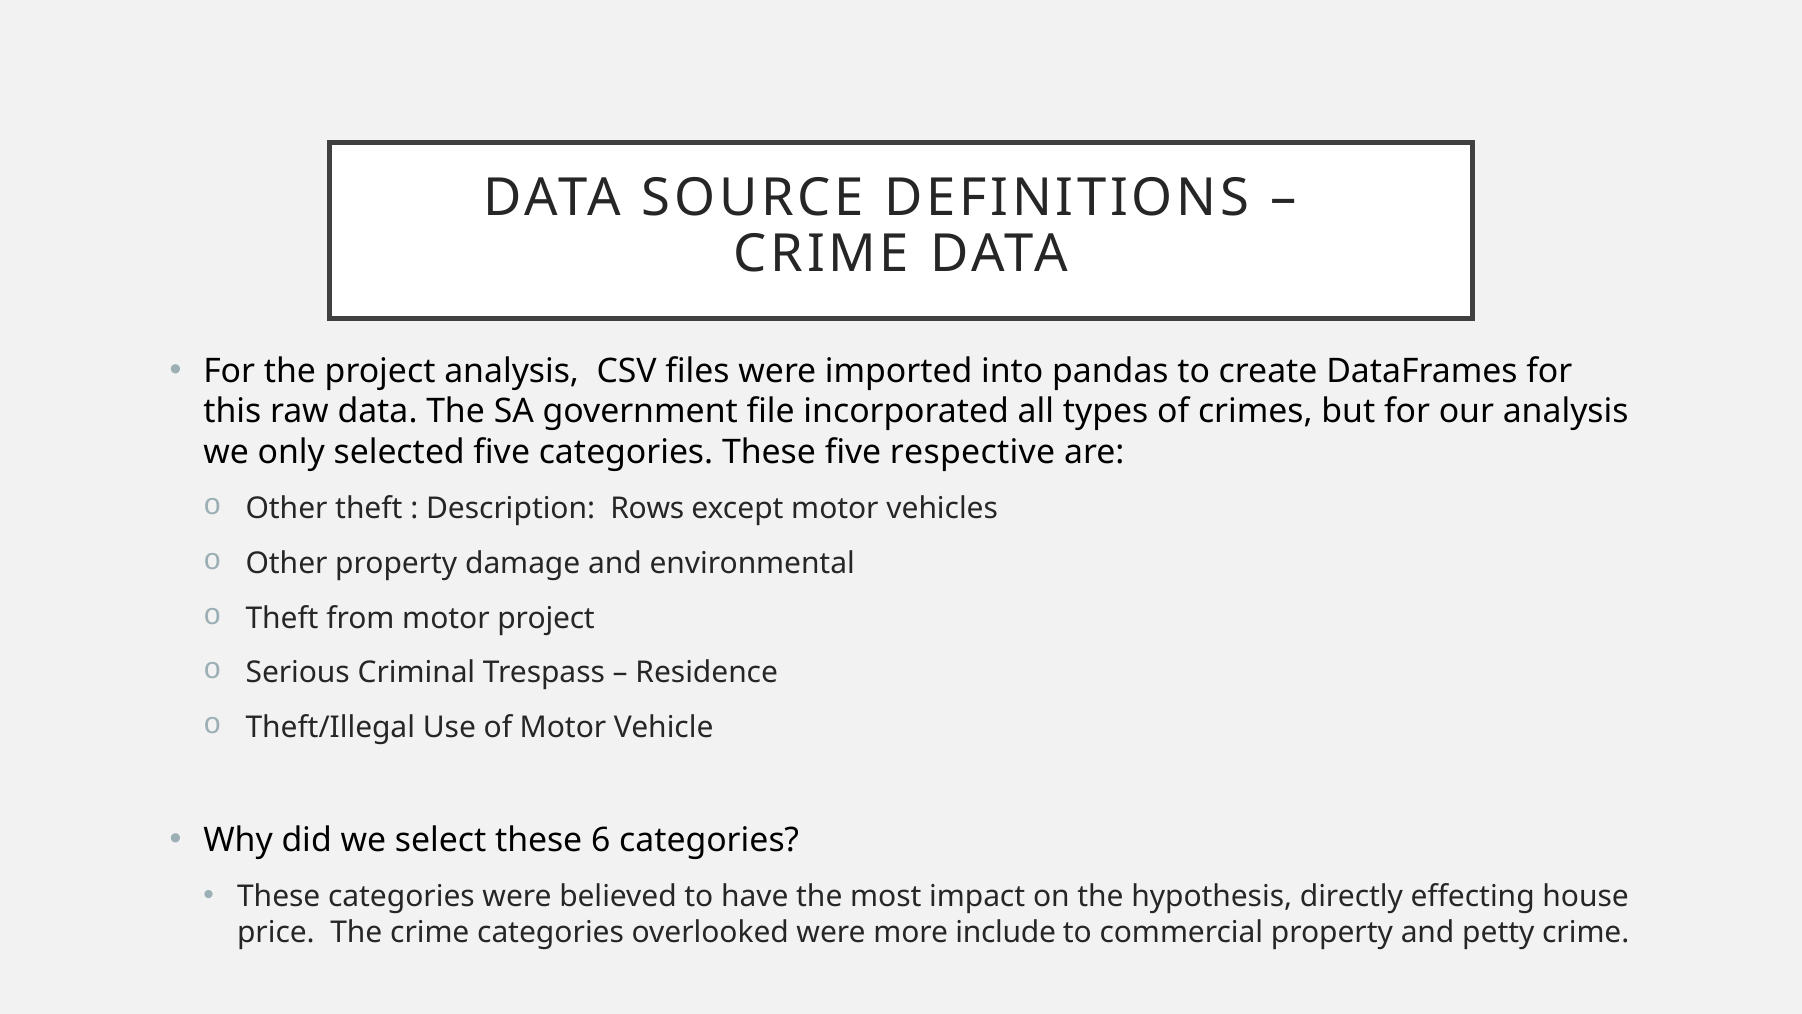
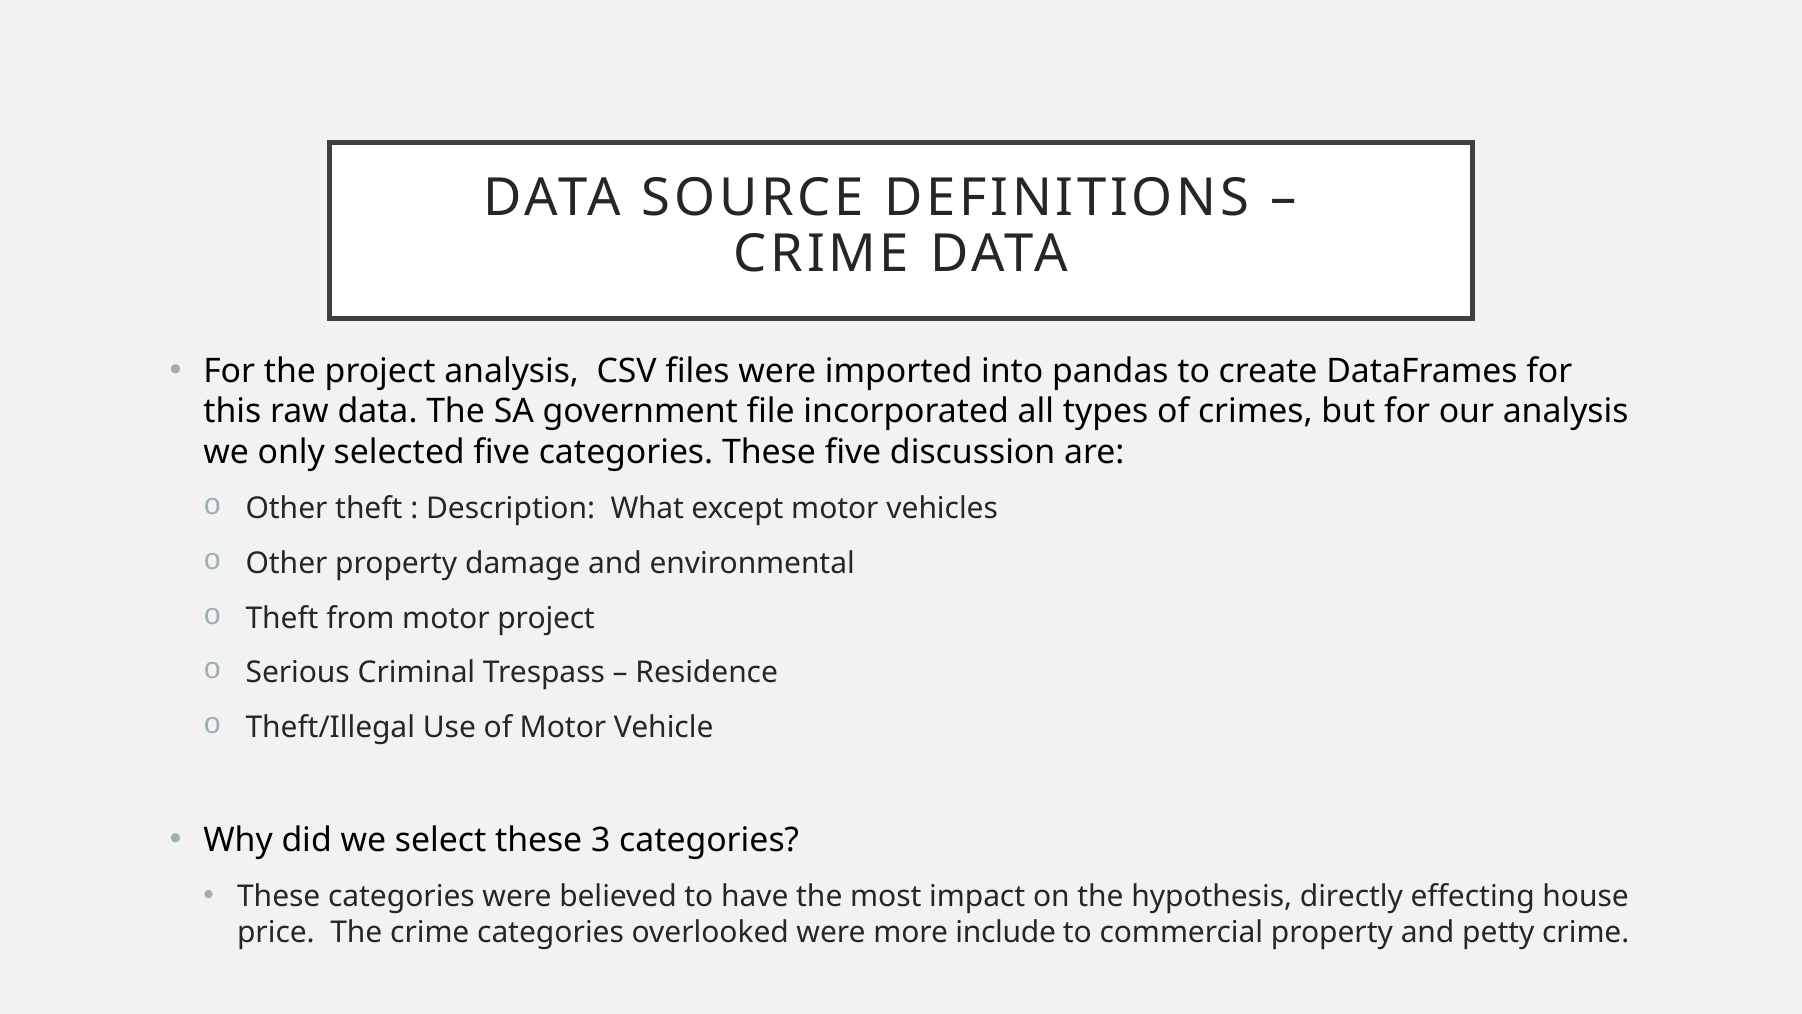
respective: respective -> discussion (973, 452)
Rows: Rows -> What (647, 509)
6: 6 -> 3 (601, 840)
